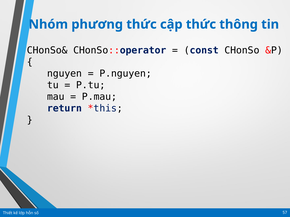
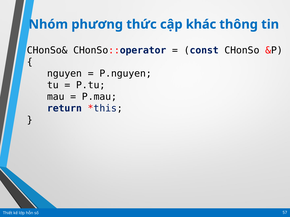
cập thức: thức -> khác (201, 24)
